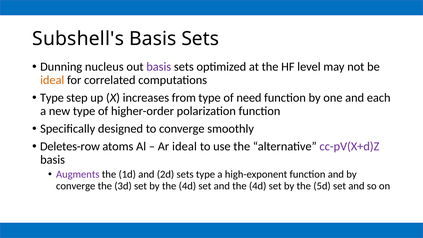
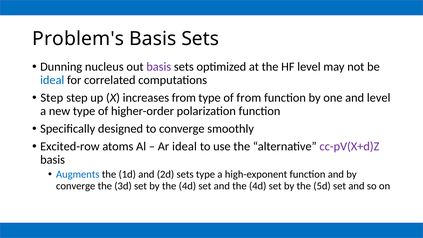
Subshell's: Subshell's -> Problem's (78, 39)
ideal colour: orange -> blue (52, 80)
Type: Type -> Step (52, 98)
of need: need -> from (249, 98)
and each: each -> level (379, 98)
Deletes-row: Deletes-row -> Excited-row (70, 147)
Augments colour: purple -> blue (78, 174)
